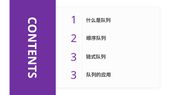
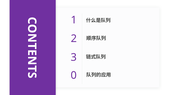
3: 3 -> 0 (74, 75)
